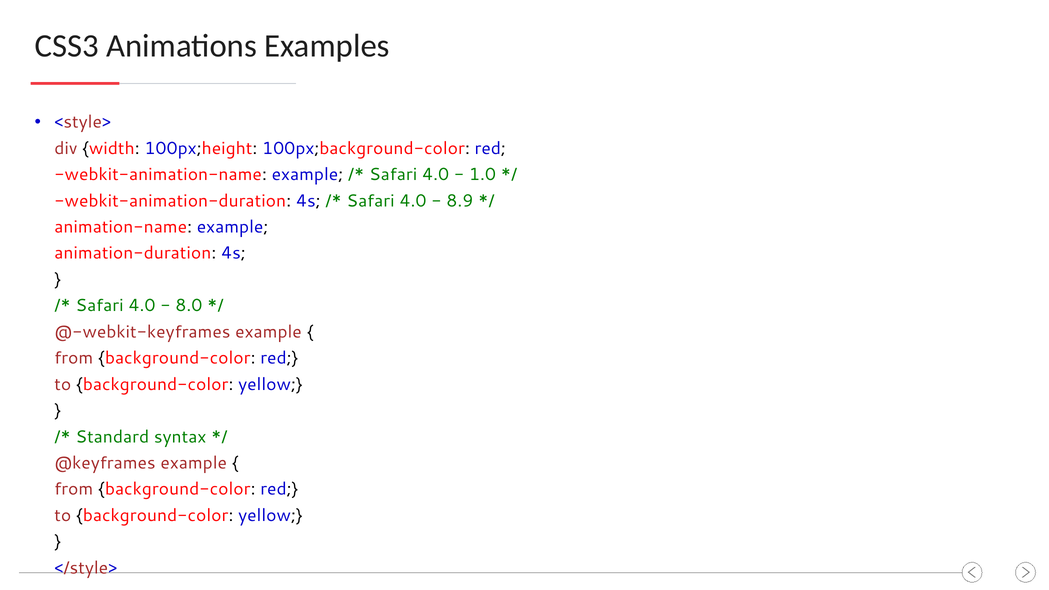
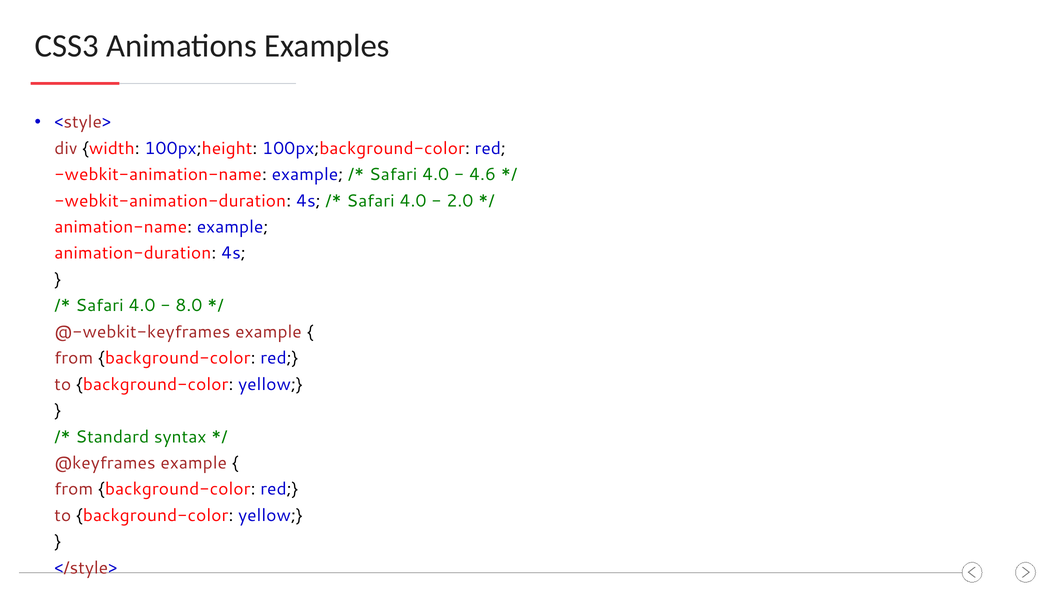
1.0: 1.0 -> 4.6 (483, 175)
8.9: 8.9 -> 2.0 (460, 201)
